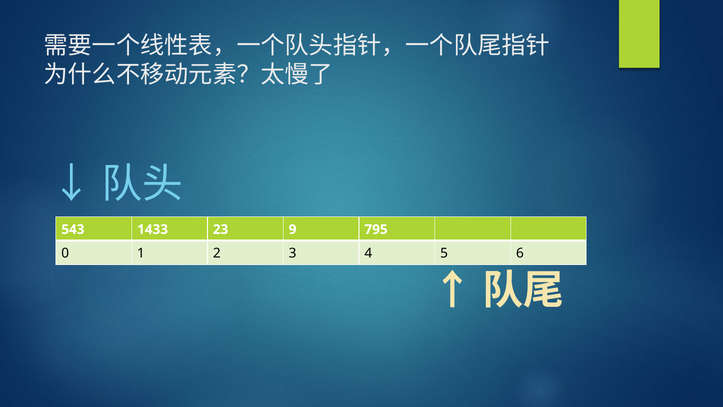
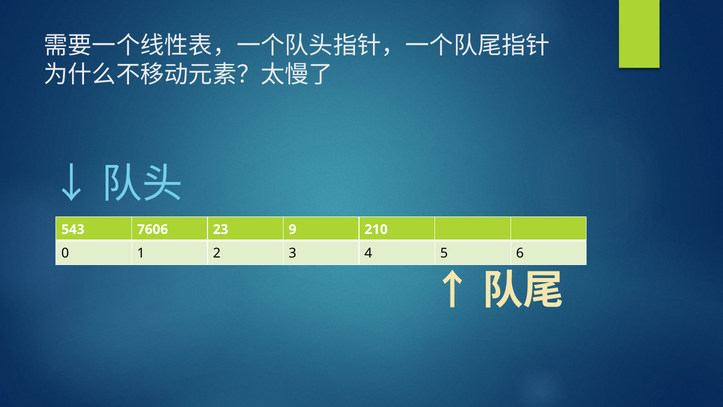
1433: 1433 -> 7606 (153, 229)
795: 795 -> 210 (376, 229)
